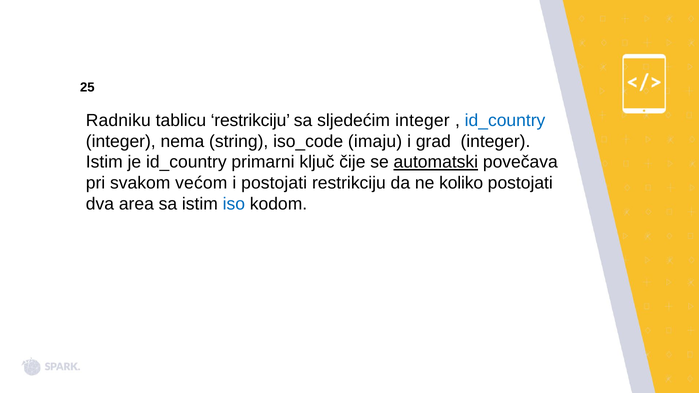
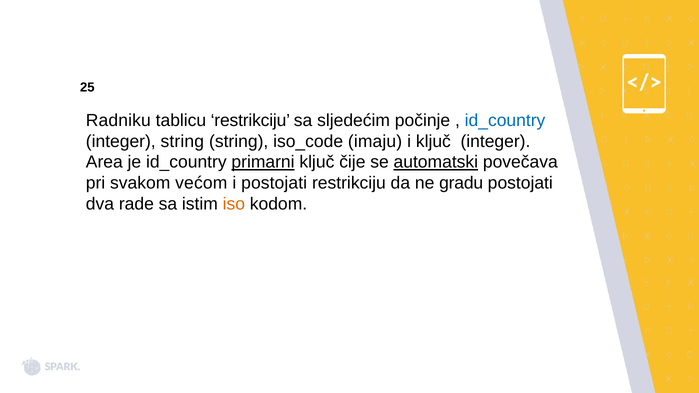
sljedećim integer: integer -> počinje (423, 120)
integer nema: nema -> string (182, 141)
i grad: grad -> ključ (433, 141)
Istim: Istim -> Area (104, 162)
primarni underline: none -> present (263, 162)
koliko: koliko -> gradu (461, 183)
area: area -> rade (136, 204)
iso colour: blue -> orange (234, 204)
